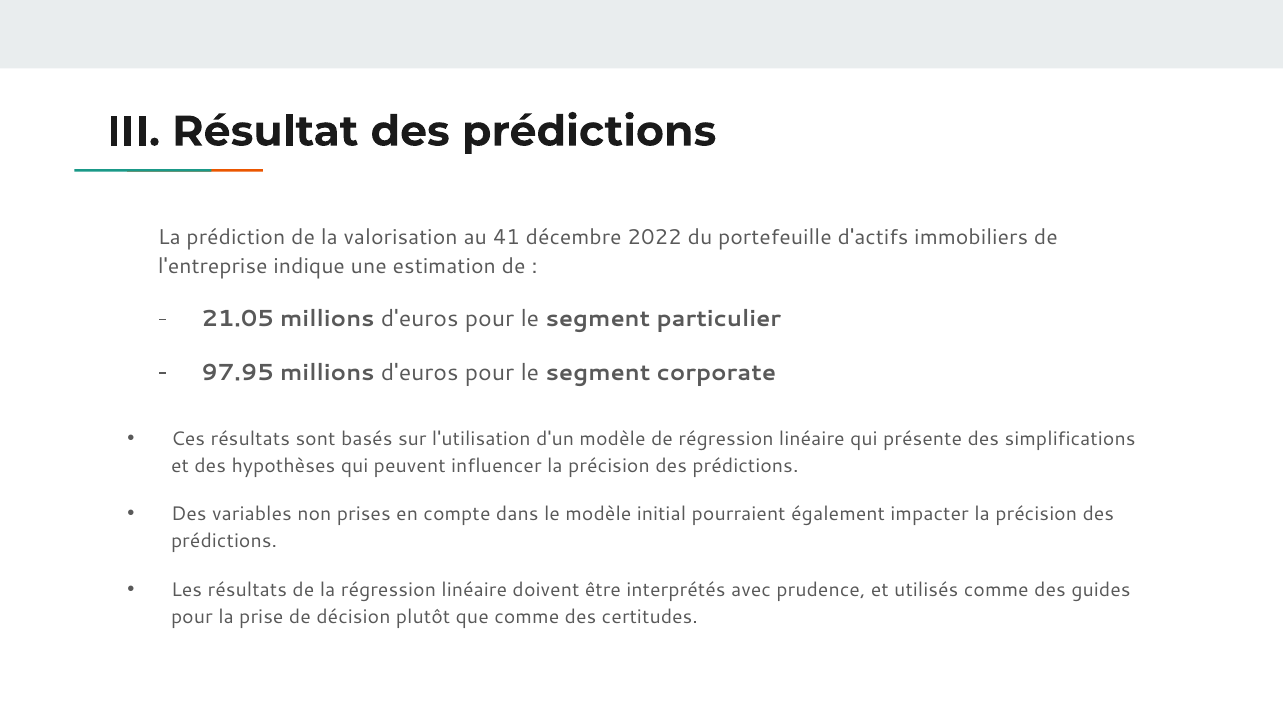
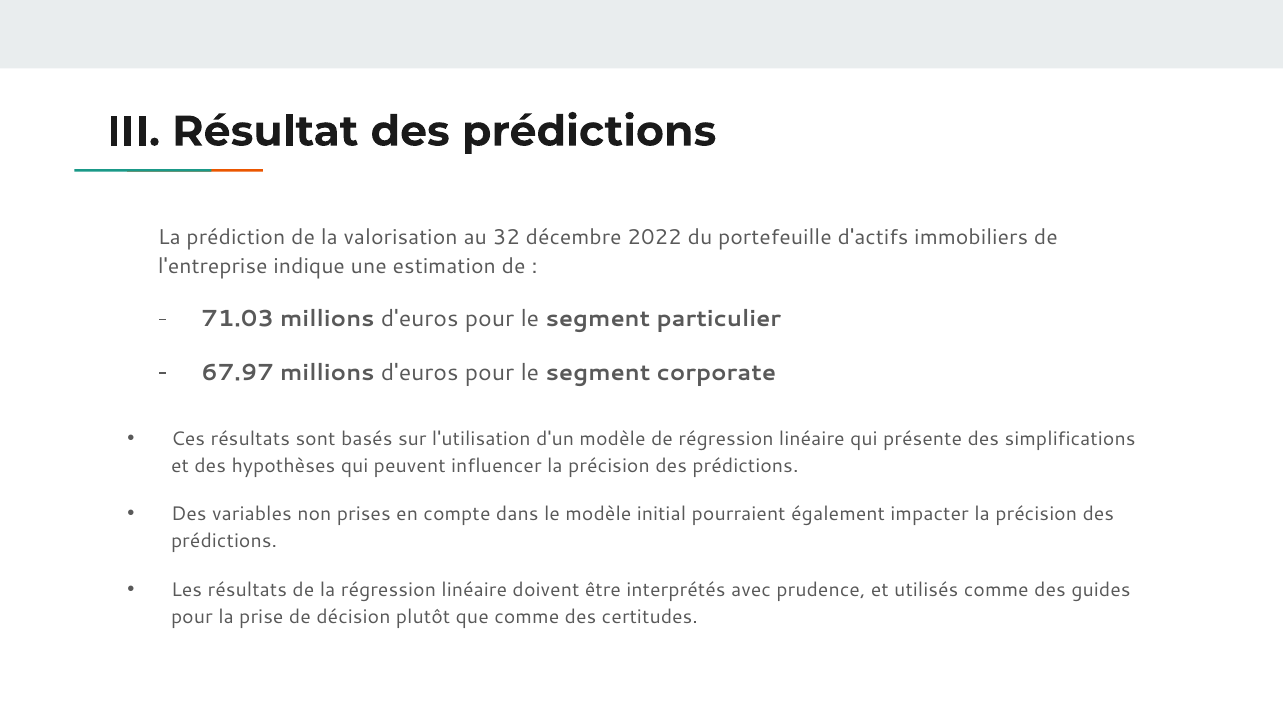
41: 41 -> 32 (506, 237)
21.05: 21.05 -> 71.03 (238, 319)
97.95: 97.95 -> 67.97 (238, 372)
